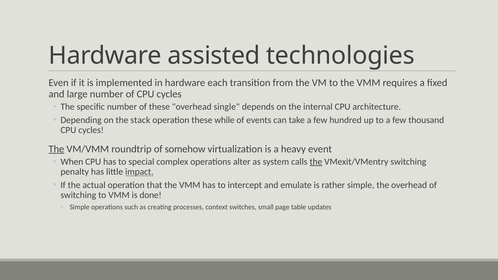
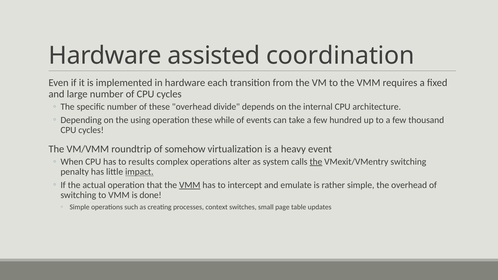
technologies: technologies -> coordination (340, 56)
single: single -> divide (227, 107)
stack: stack -> using (140, 120)
The underline: present -> none (56, 149)
special: special -> results (141, 162)
VMM underline: none -> present (190, 185)
